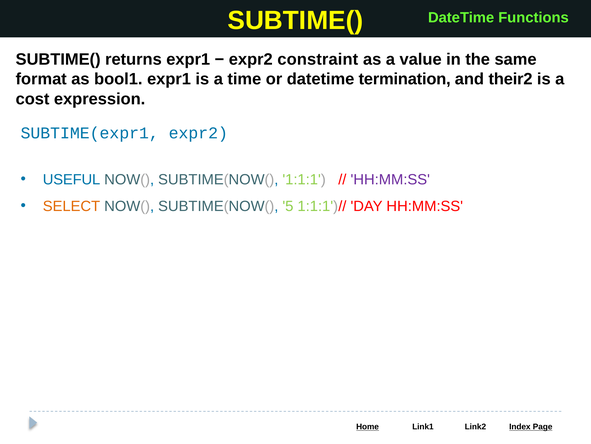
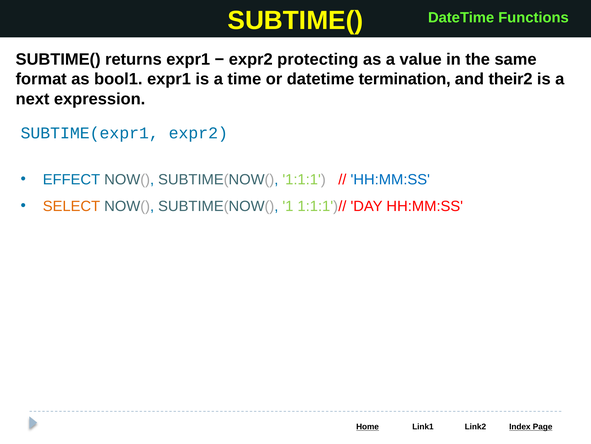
constraint: constraint -> protecting (318, 59)
cost: cost -> next (33, 99)
USEFUL: USEFUL -> EFFECT (71, 179)
HH:MM:SS colour: purple -> blue (390, 179)
5: 5 -> 1 (288, 206)
